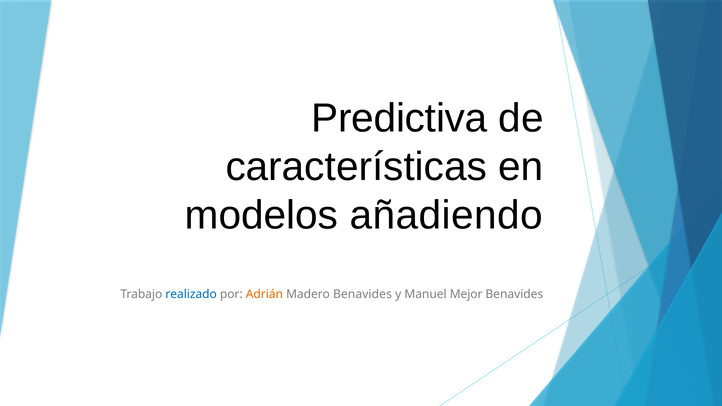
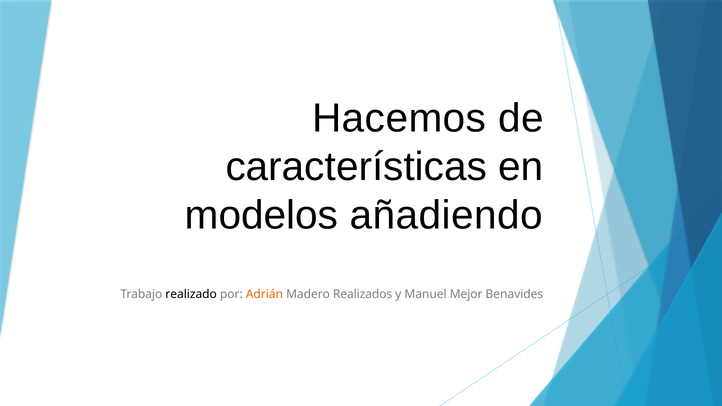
Predictiva: Predictiva -> Hacemos (399, 118)
realizado colour: blue -> black (191, 295)
Madero Benavides: Benavides -> Realizados (363, 295)
